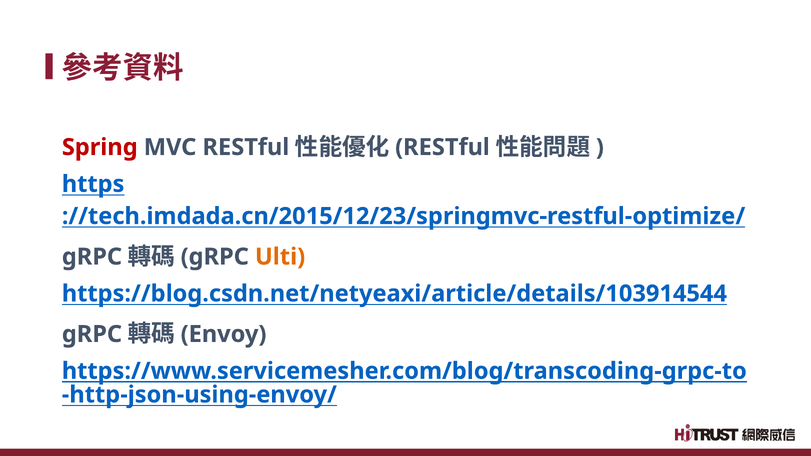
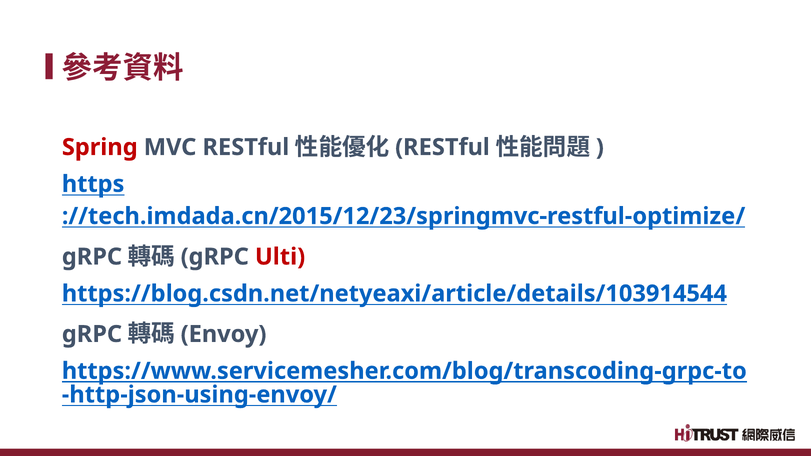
Ulti colour: orange -> red (280, 257)
